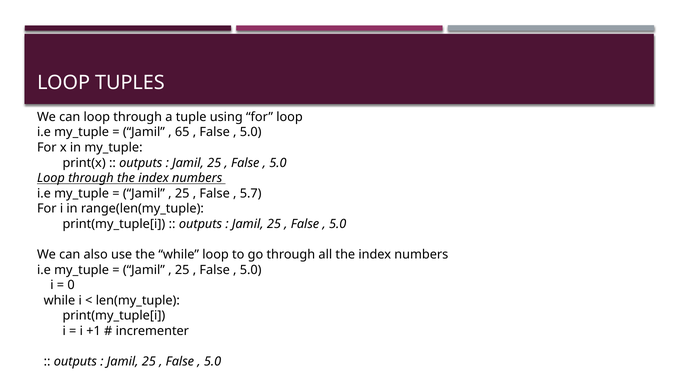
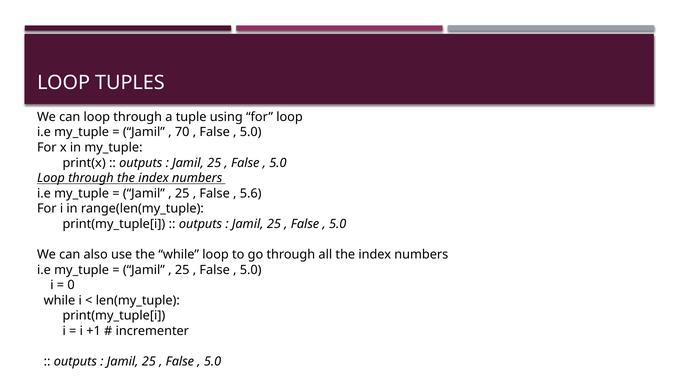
65: 65 -> 70 (182, 132)
5.7: 5.7 -> 5.6 (251, 193)
